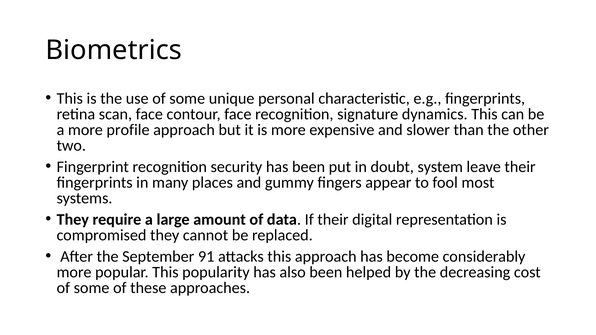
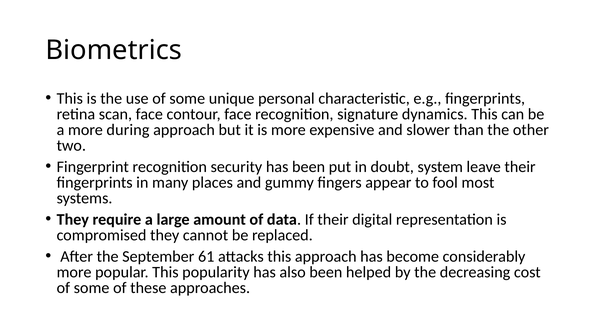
profile: profile -> during (128, 130)
91: 91 -> 61 (206, 257)
